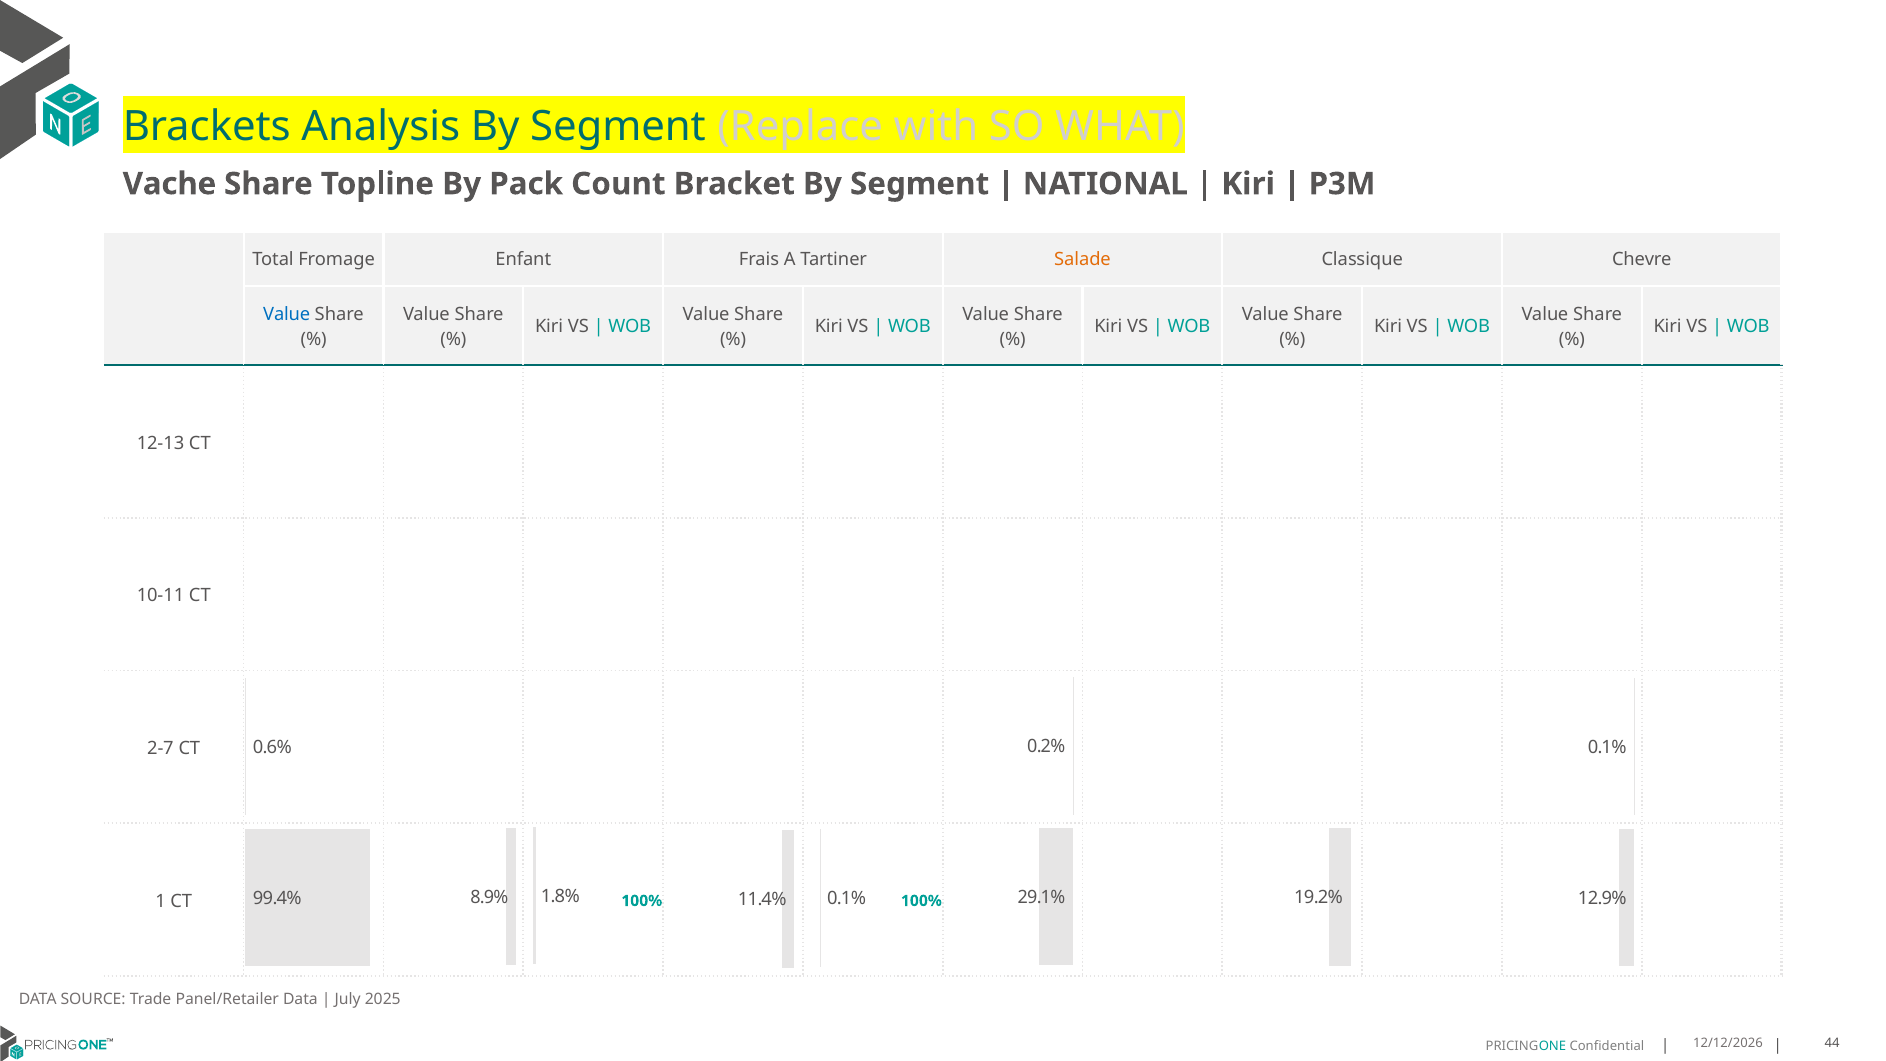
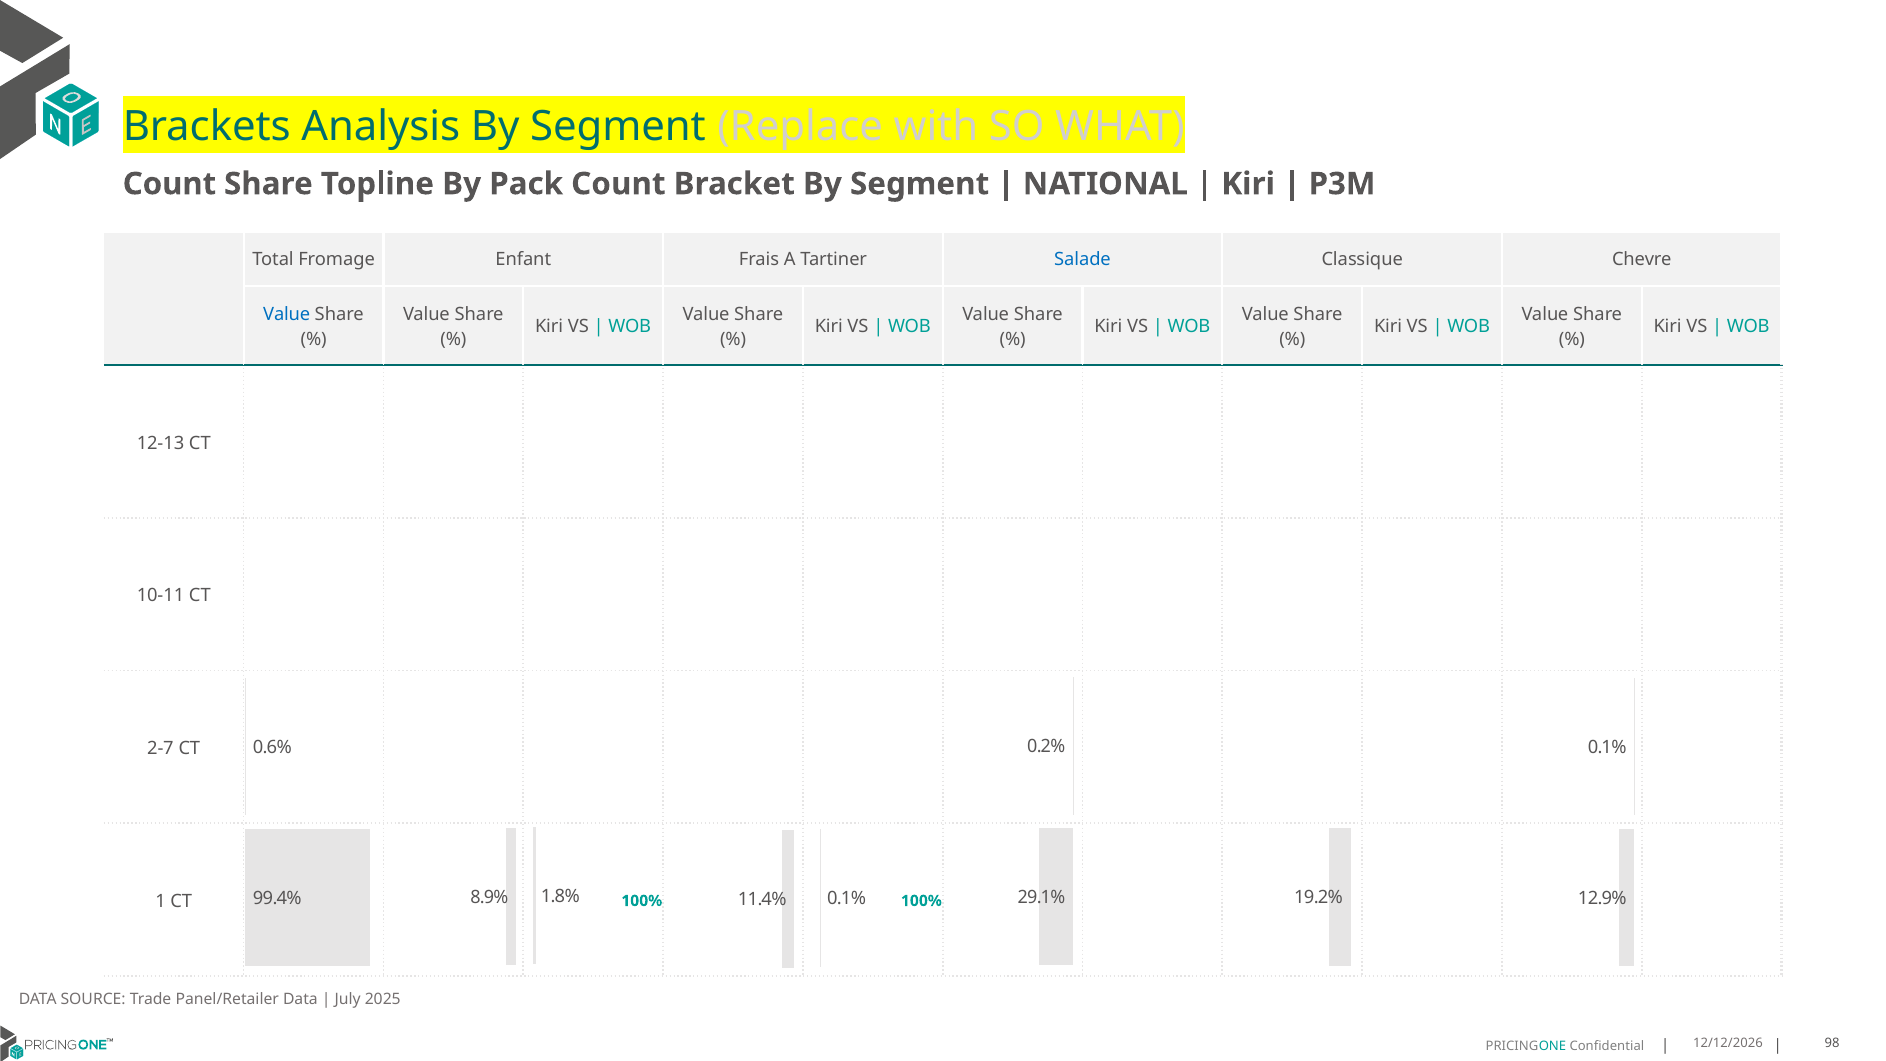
Vache: Vache -> Count (169, 184)
Salade colour: orange -> blue (1083, 260)
44: 44 -> 98 (1832, 1043)
